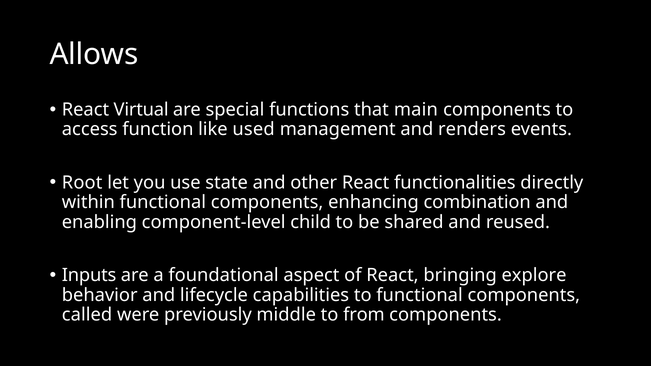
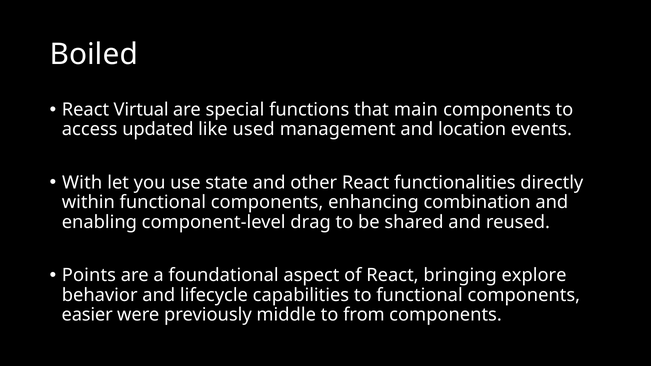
Allows: Allows -> Boiled (94, 55)
function: function -> updated (158, 130)
renders: renders -> location (472, 130)
Root: Root -> With (82, 183)
child: child -> drag (311, 222)
Inputs: Inputs -> Points (89, 275)
called: called -> easier (87, 315)
